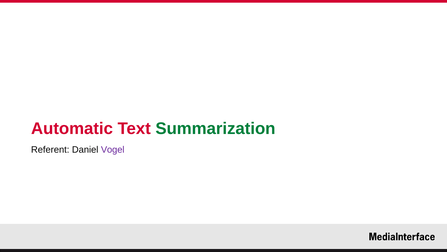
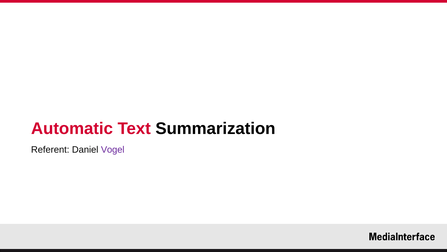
Summarization colour: green -> black (215, 128)
